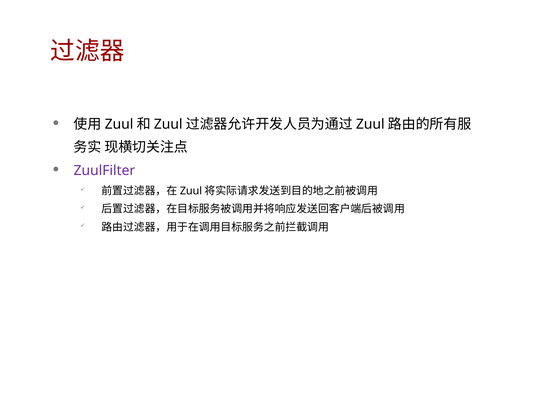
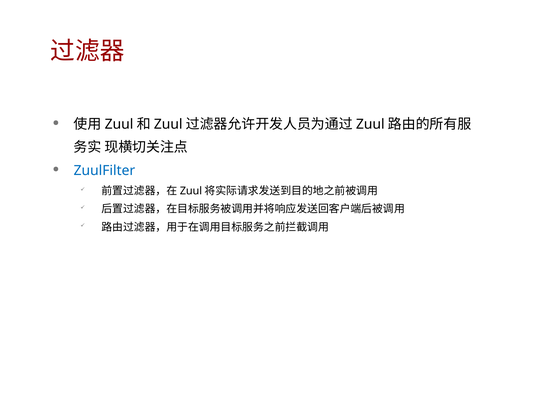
ZuulFilter colour: purple -> blue (104, 171)
